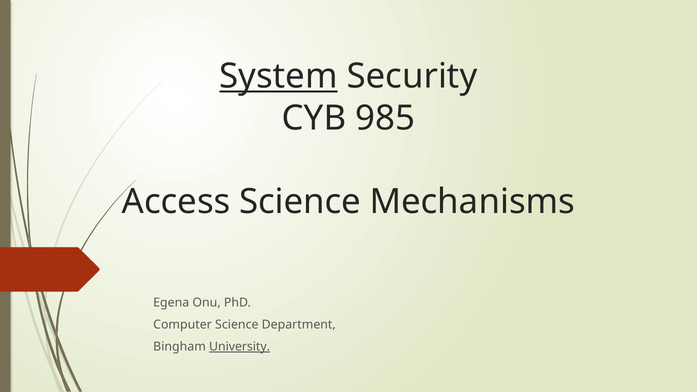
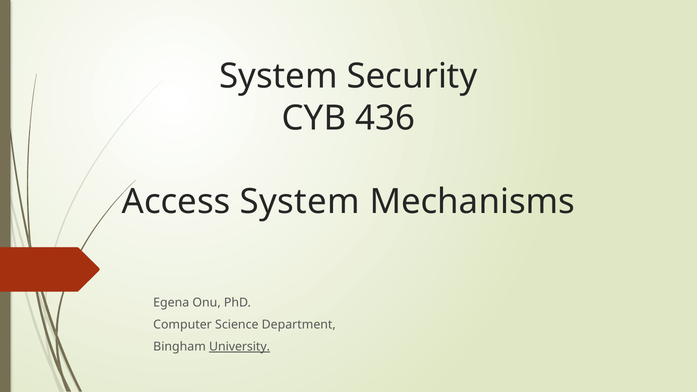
System underline: present -> none (279, 76)
985: 985 -> 436 (385, 118)
Access Science: Science -> System (300, 202)
